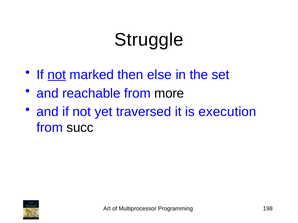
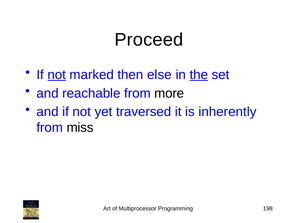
Struggle: Struggle -> Proceed (149, 40)
the underline: none -> present (199, 75)
execution: execution -> inherently (227, 112)
succ: succ -> miss (80, 128)
